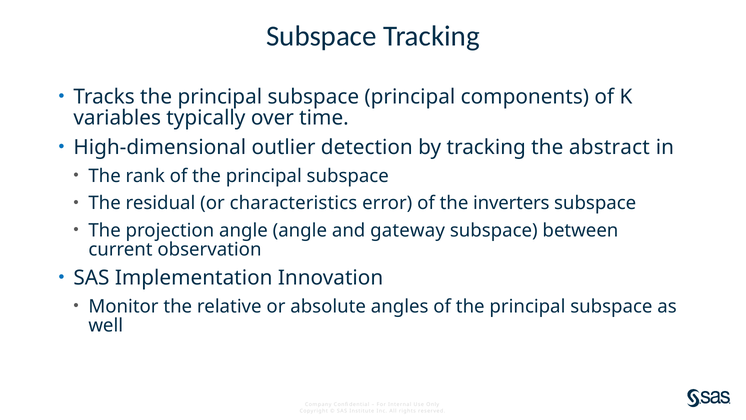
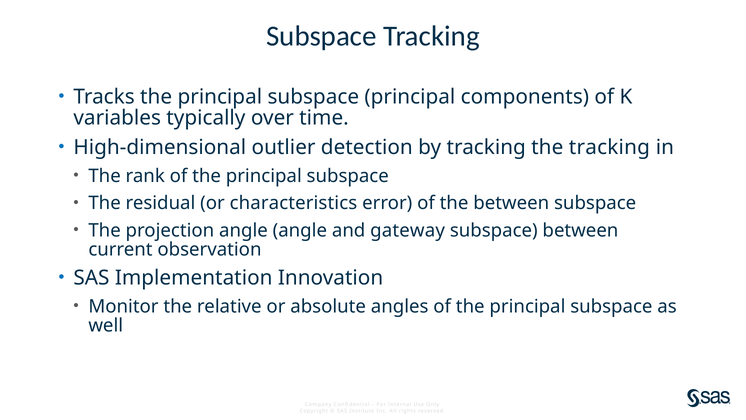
the abstract: abstract -> tracking (609, 147)
the inverters: inverters -> between (511, 203)
